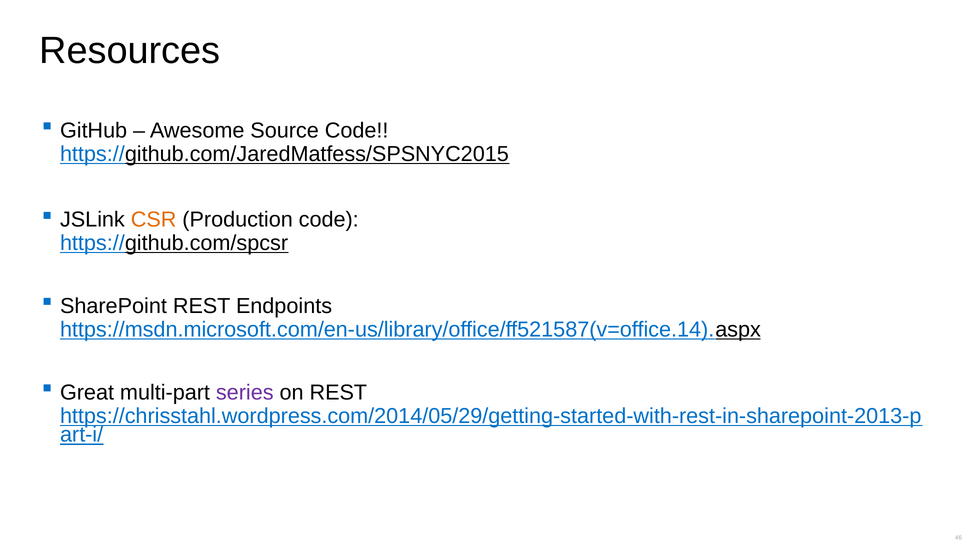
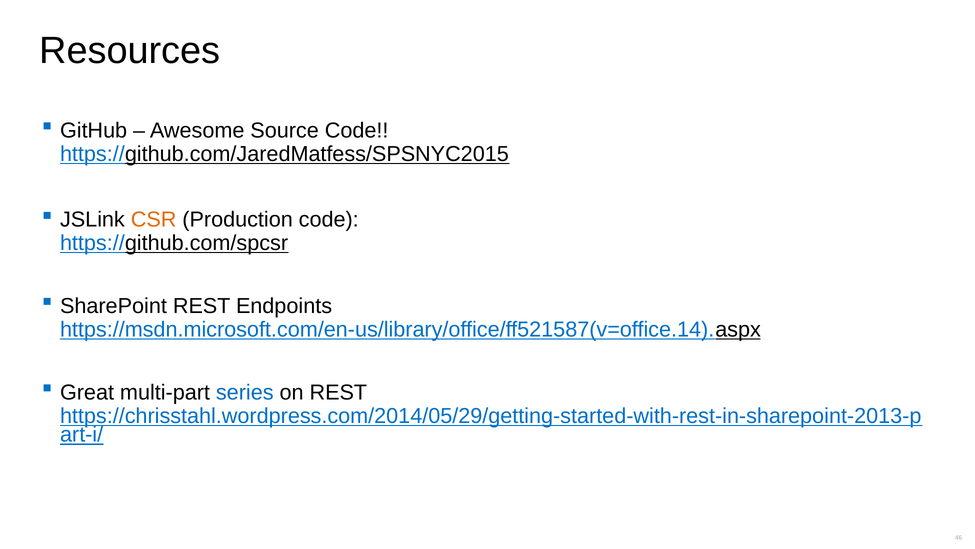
series colour: purple -> blue (245, 392)
